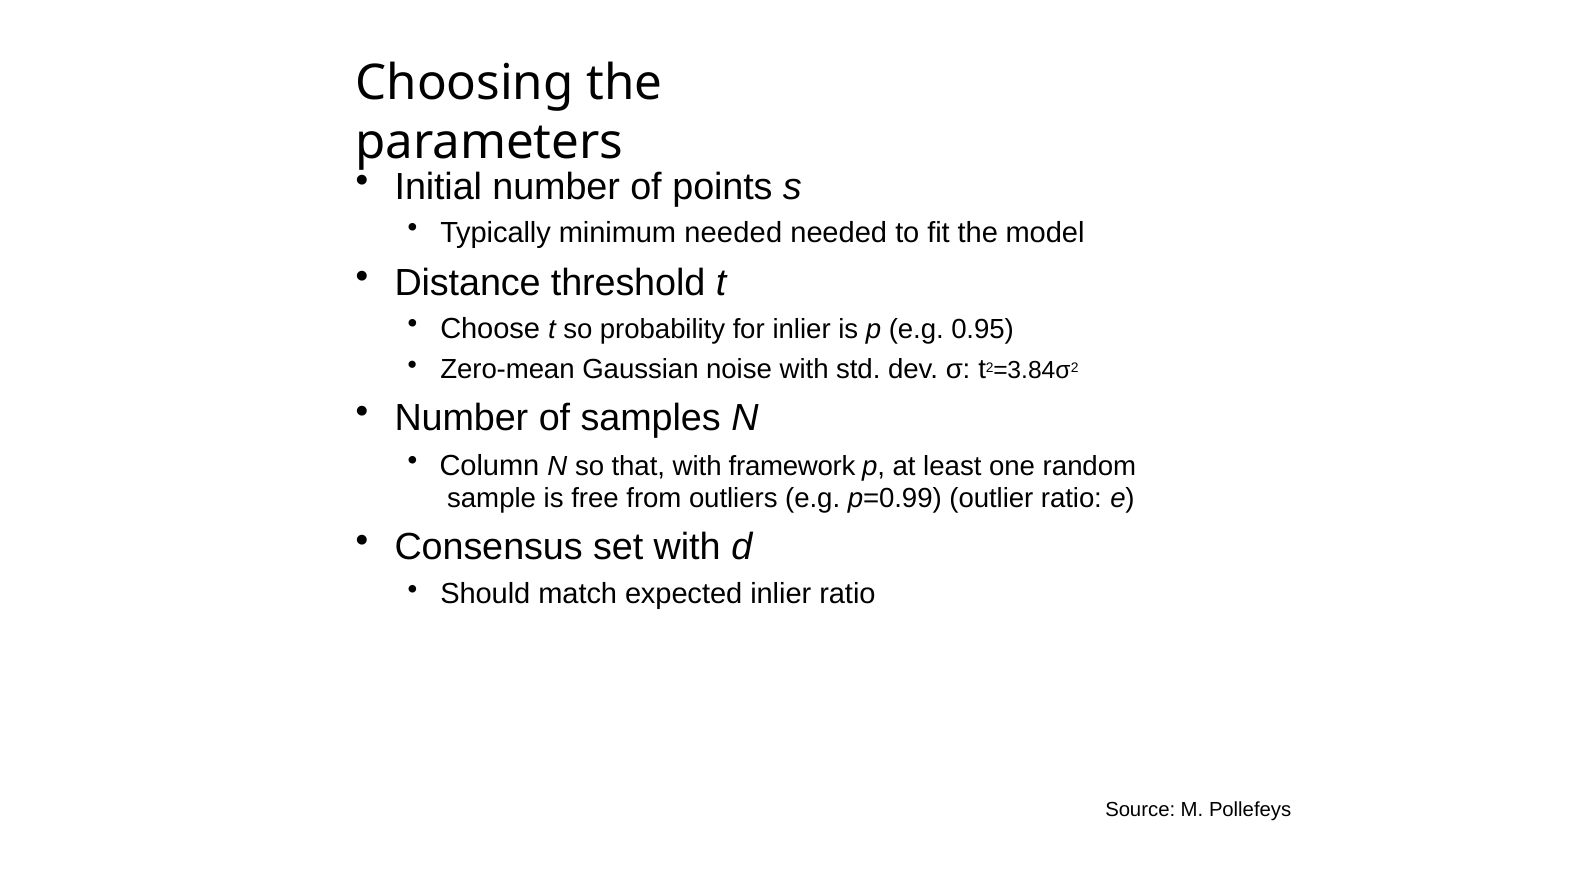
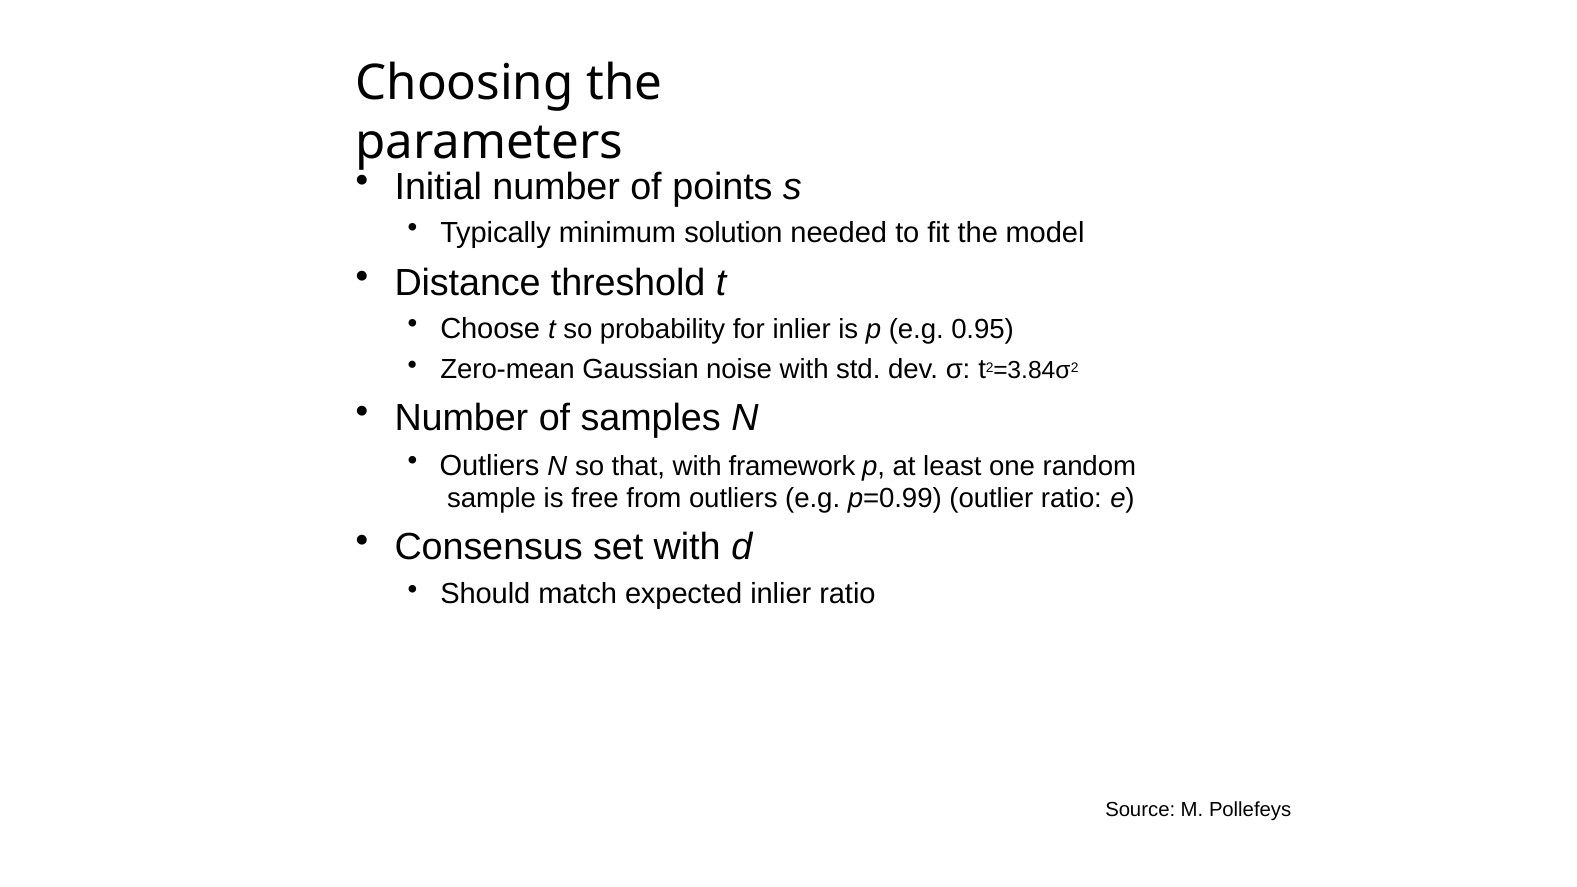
minimum needed: needed -> solution (733, 233)
Column: Column -> Outliers (489, 466)
